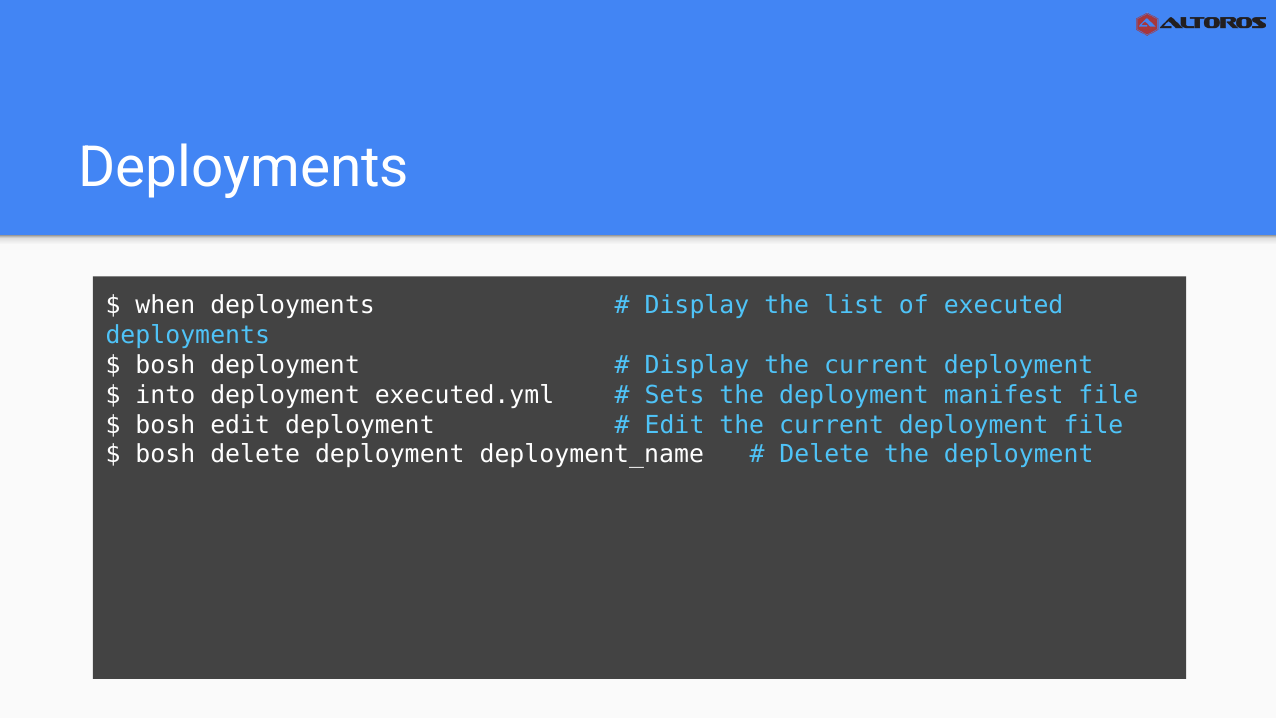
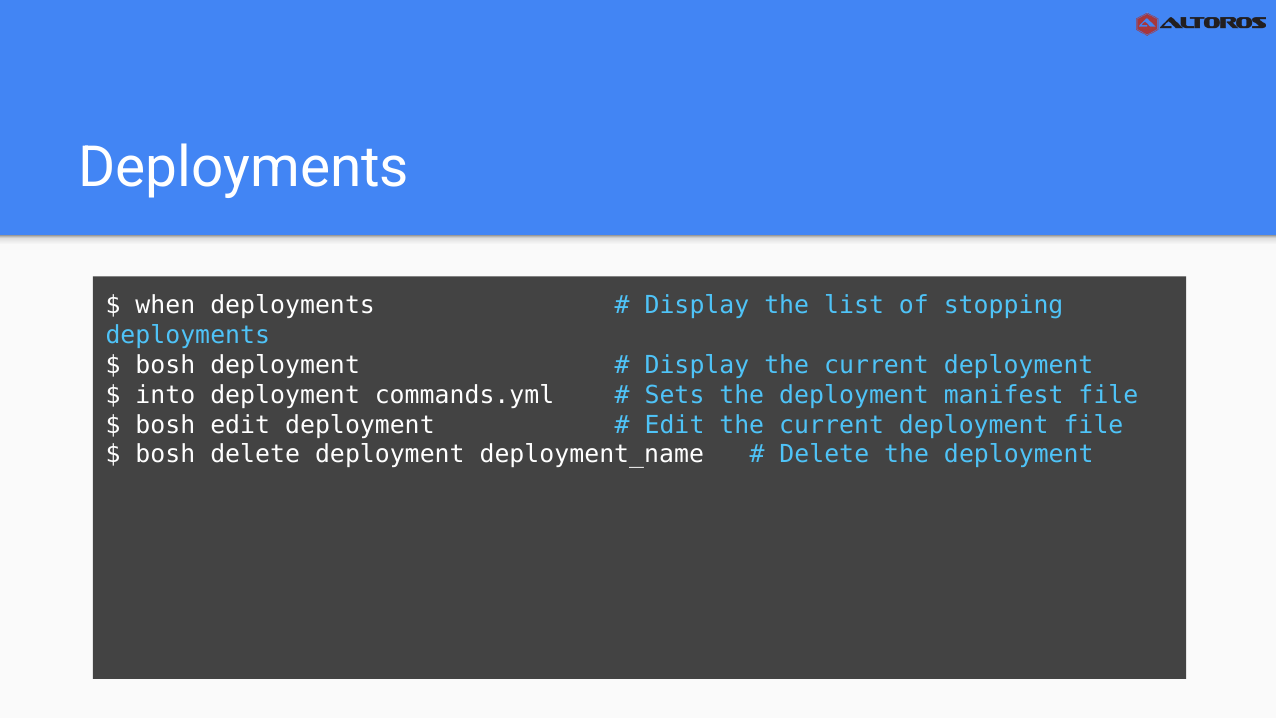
executed: executed -> stopping (1004, 306)
executed.yml: executed.yml -> commands.yml (465, 395)
